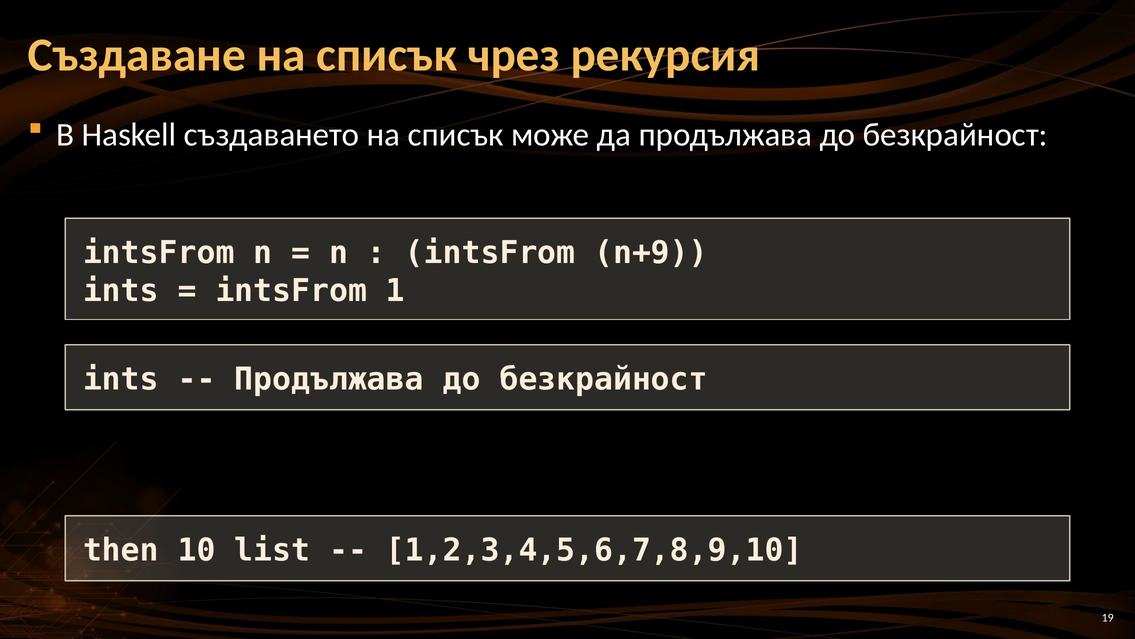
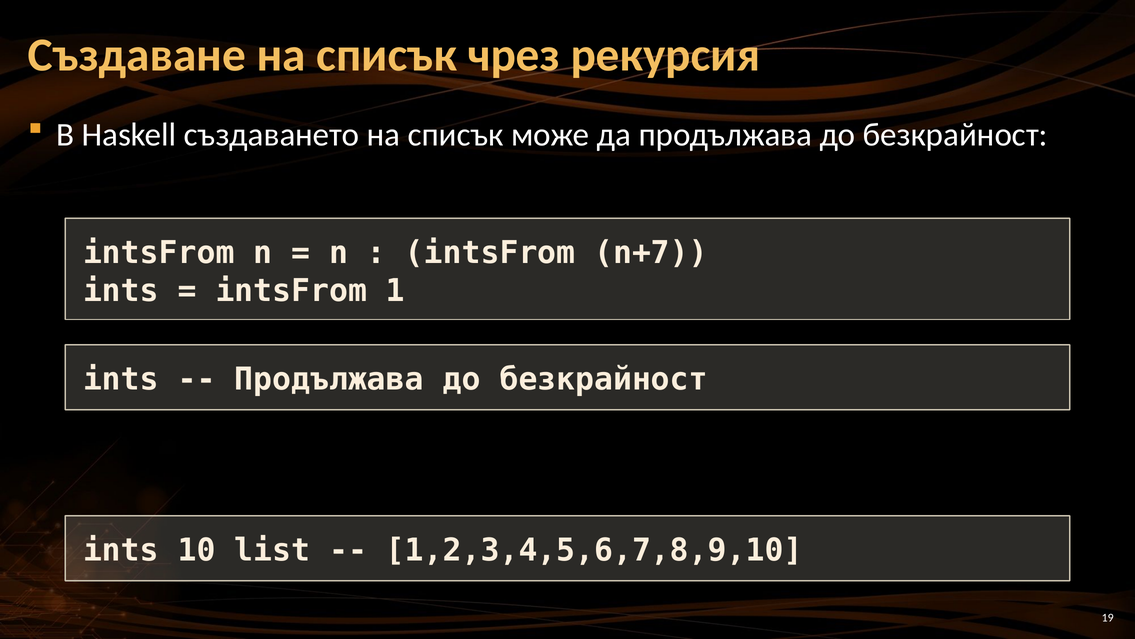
n+9: n+9 -> n+7 (651, 253)
then: then -> ints (121, 550)
